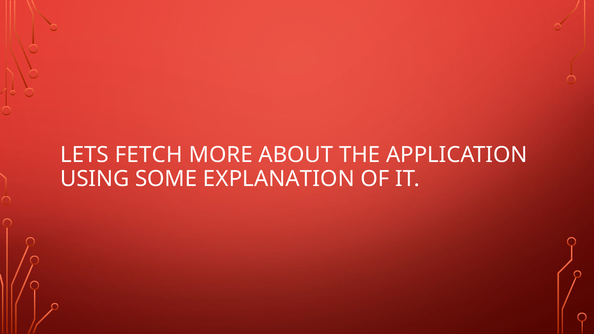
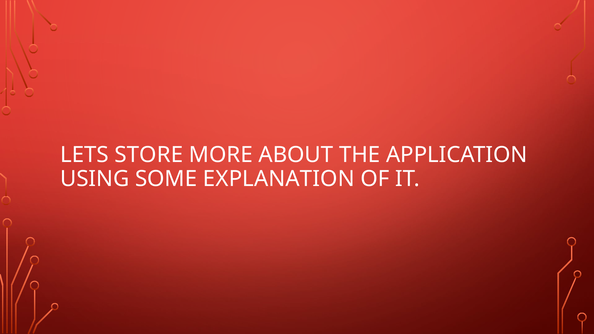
FETCH: FETCH -> STORE (149, 155)
